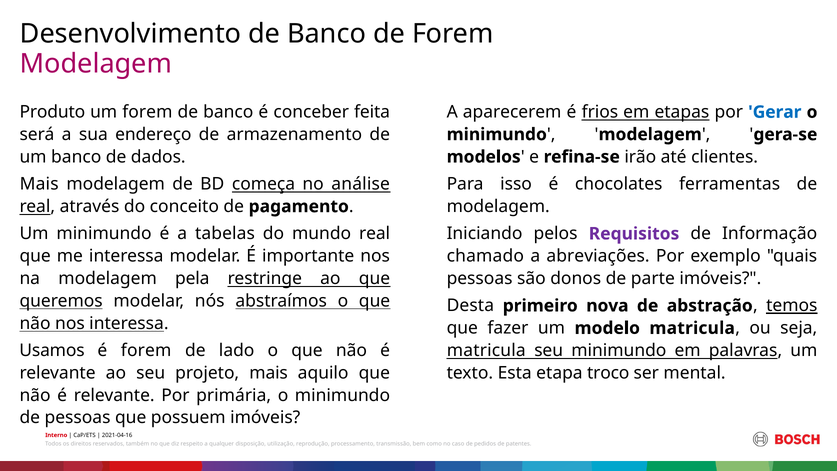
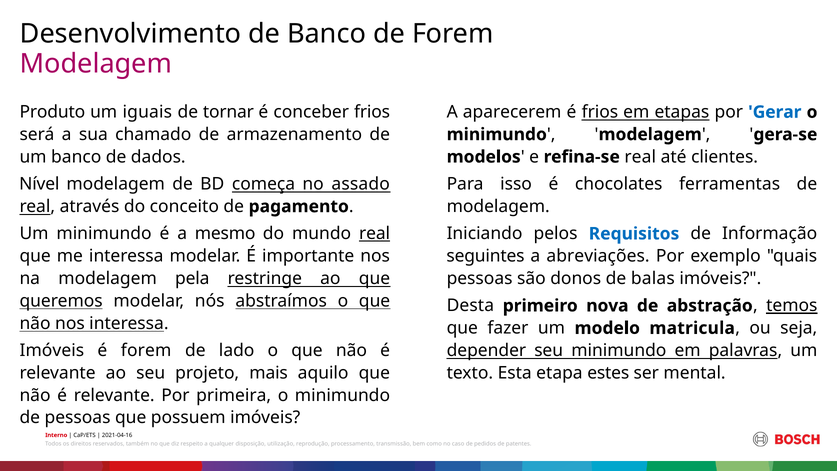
um forem: forem -> iguais (147, 112)
banco: banco -> tornar (228, 112)
conceber feita: feita -> frios (372, 112)
endereço: endereço -> chamado (153, 134)
refina-se irão: irão -> real (640, 157)
Mais: Mais -> Nível (39, 184)
análise: análise -> assado (361, 184)
tabelas: tabelas -> mesmo (225, 234)
real underline: none -> present (375, 234)
Requisitos colour: purple -> blue (634, 234)
chamado: chamado -> seguintes (485, 256)
parte: parte -> balas (653, 278)
Usamos: Usamos -> Imóveis (52, 350)
matricula: matricula -> depender (486, 350)
troco: troco -> estes (608, 373)
primária: primária -> primeira (234, 395)
